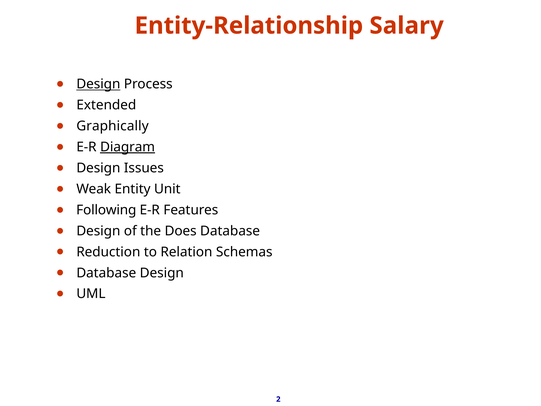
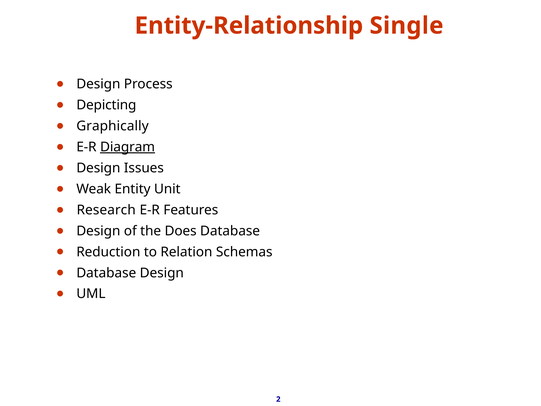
Salary: Salary -> Single (407, 26)
Design underline: present -> none (98, 84)
Extended: Extended -> Depicting (106, 105)
Following: Following -> Research (106, 210)
